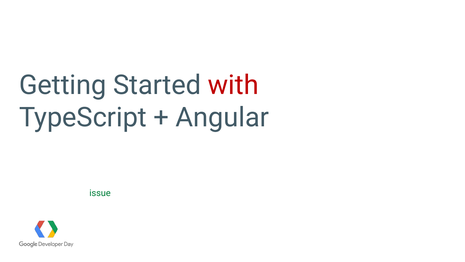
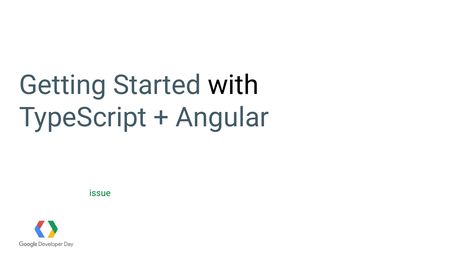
with colour: red -> black (233, 85)
